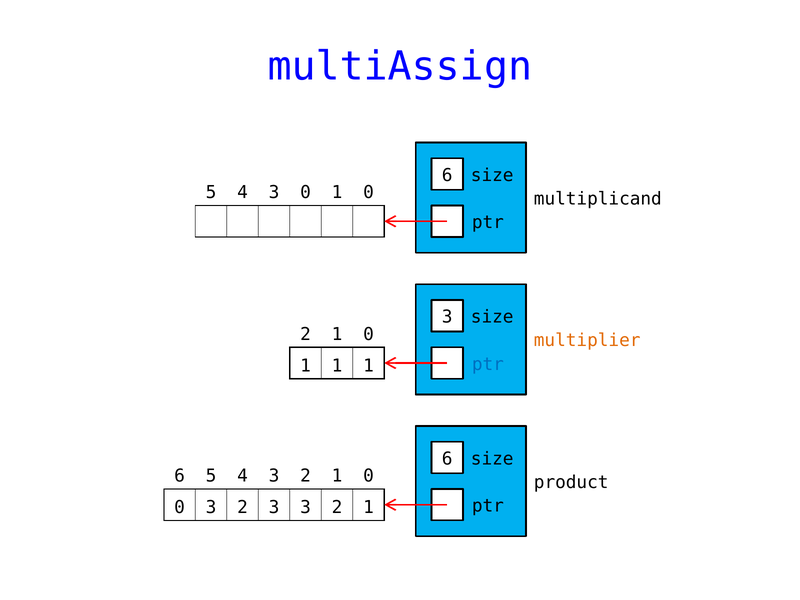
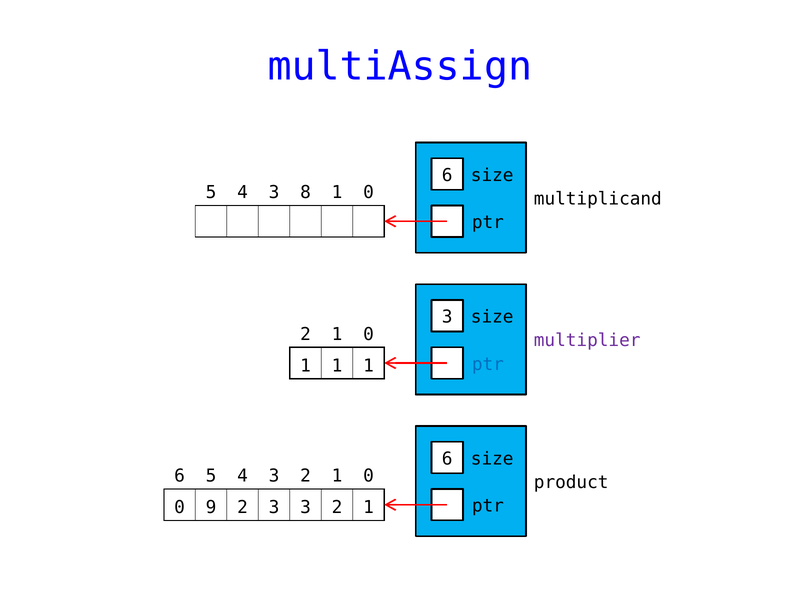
3 0: 0 -> 8 (306, 193)
multiplier colour: orange -> purple (587, 341)
0 3: 3 -> 9 (211, 508)
